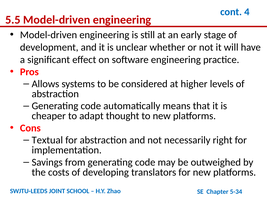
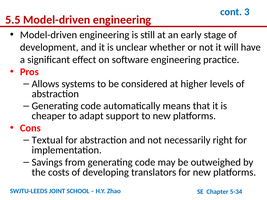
4: 4 -> 3 (247, 12)
thought: thought -> support (123, 116)
